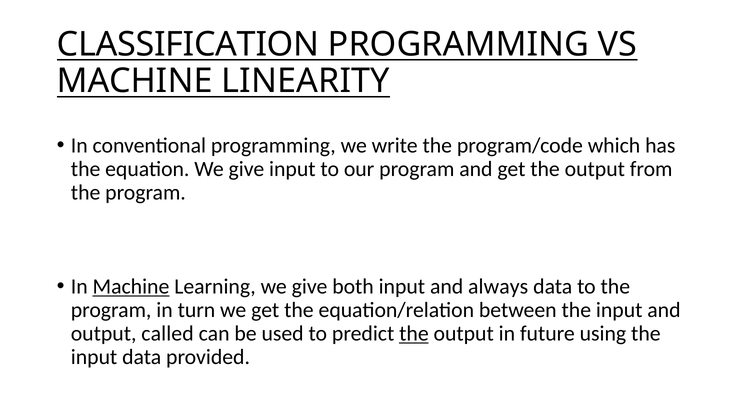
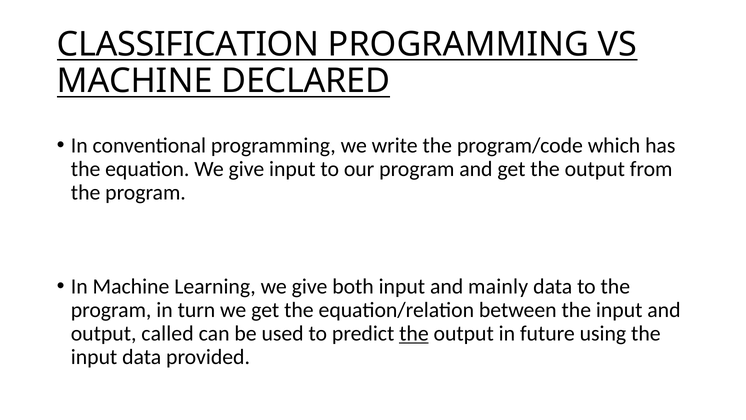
LINEARITY: LINEARITY -> DECLARED (306, 81)
Machine underline: present -> none (131, 286)
always: always -> mainly (498, 286)
